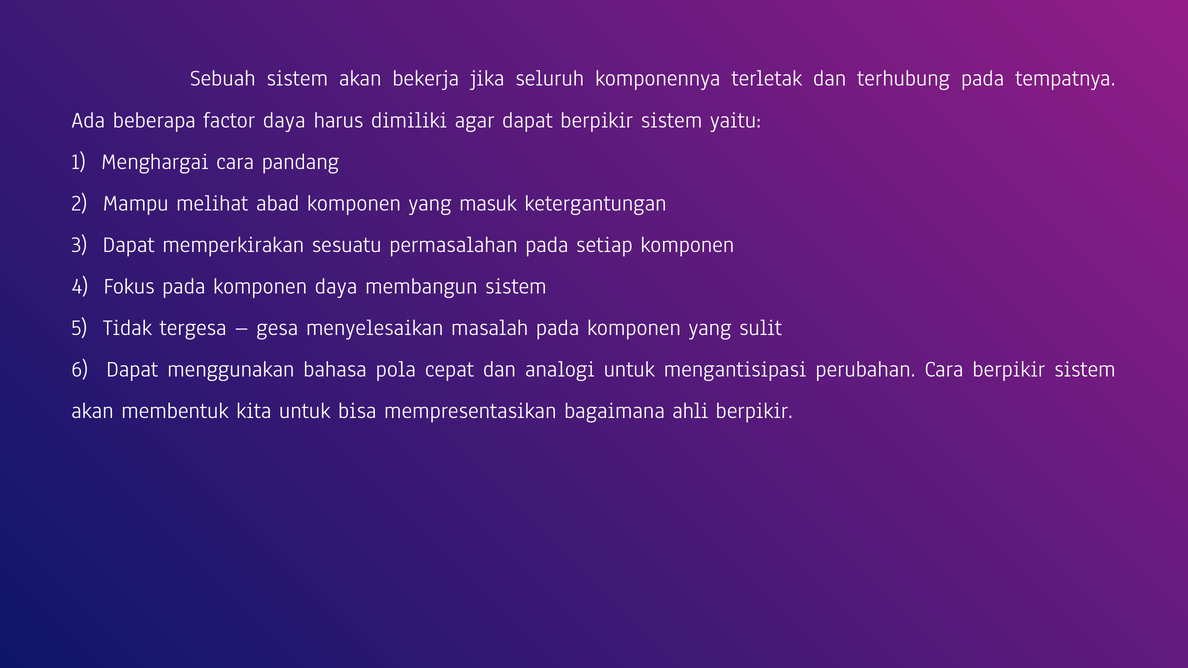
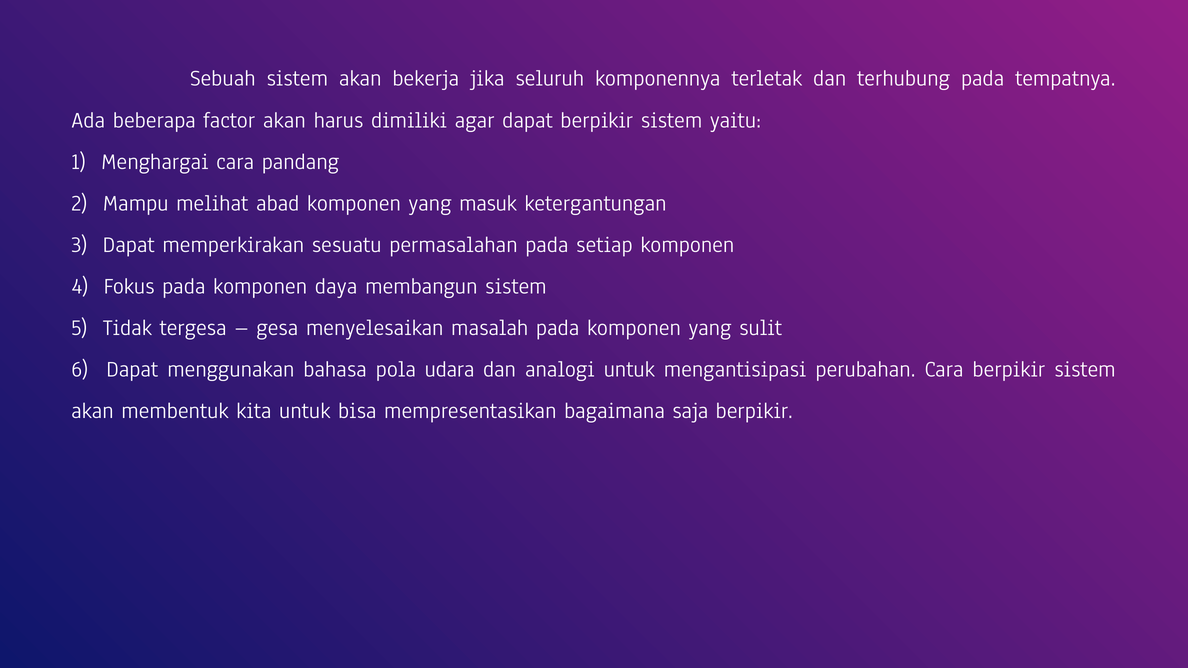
factor daya: daya -> akan (284, 120)
cepat: cepat -> udara (450, 369)
ahli: ahli -> saja (690, 411)
